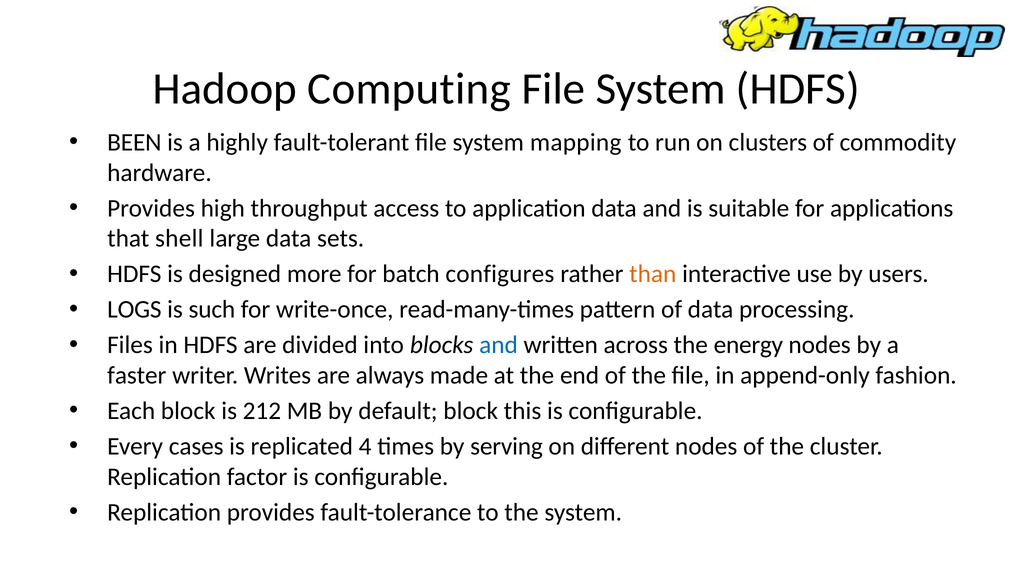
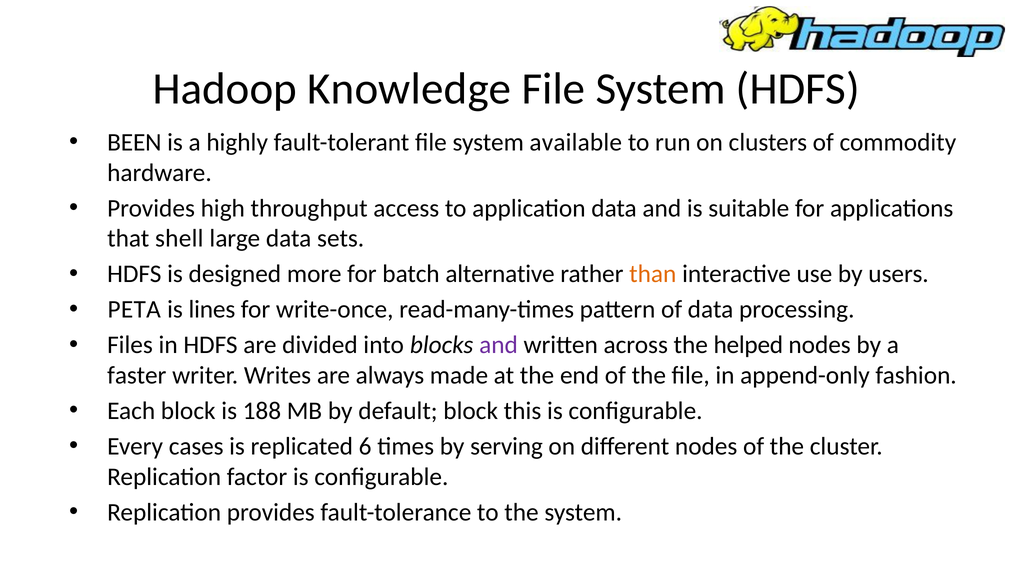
Computing: Computing -> Knowledge (409, 89)
mapping: mapping -> available (576, 142)
configures: configures -> alternative (500, 274)
LOGS: LOGS -> PETA (134, 309)
such: such -> lines (212, 309)
and colour: blue -> purple (499, 345)
energy: energy -> helped (748, 345)
212: 212 -> 188 (262, 411)
4: 4 -> 6 (365, 446)
